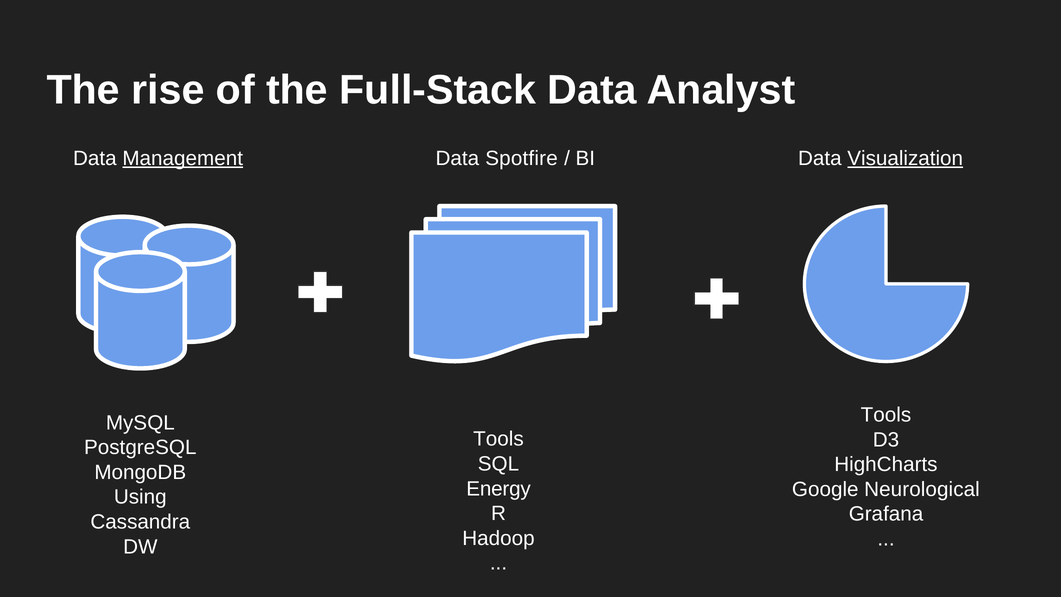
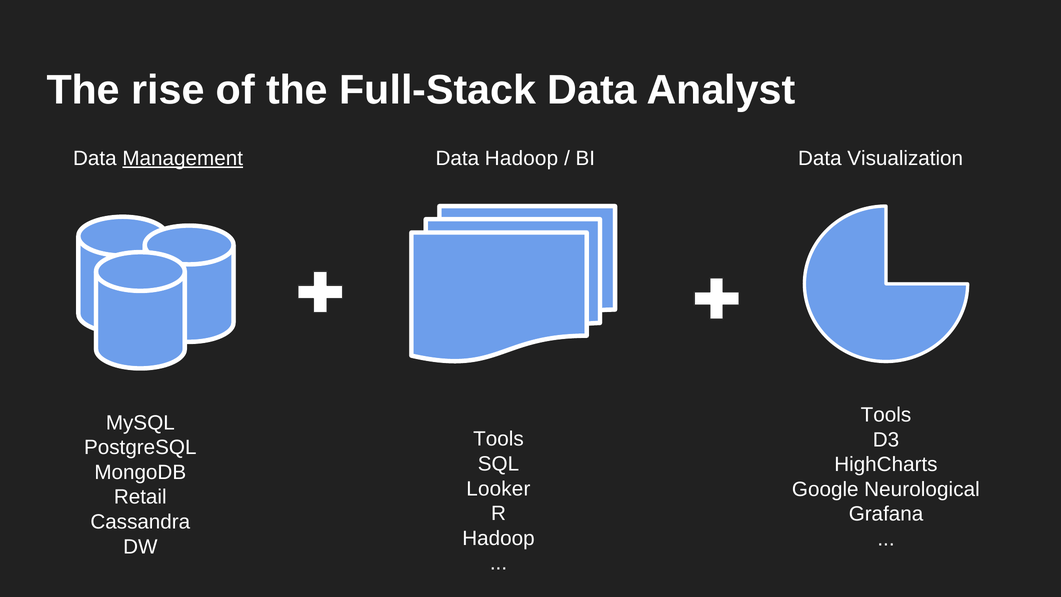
Data Spotfire: Spotfire -> Hadoop (522, 158)
Visualization underline: present -> none (905, 158)
Energy: Energy -> Looker (498, 489)
Using: Using -> Retail (140, 497)
